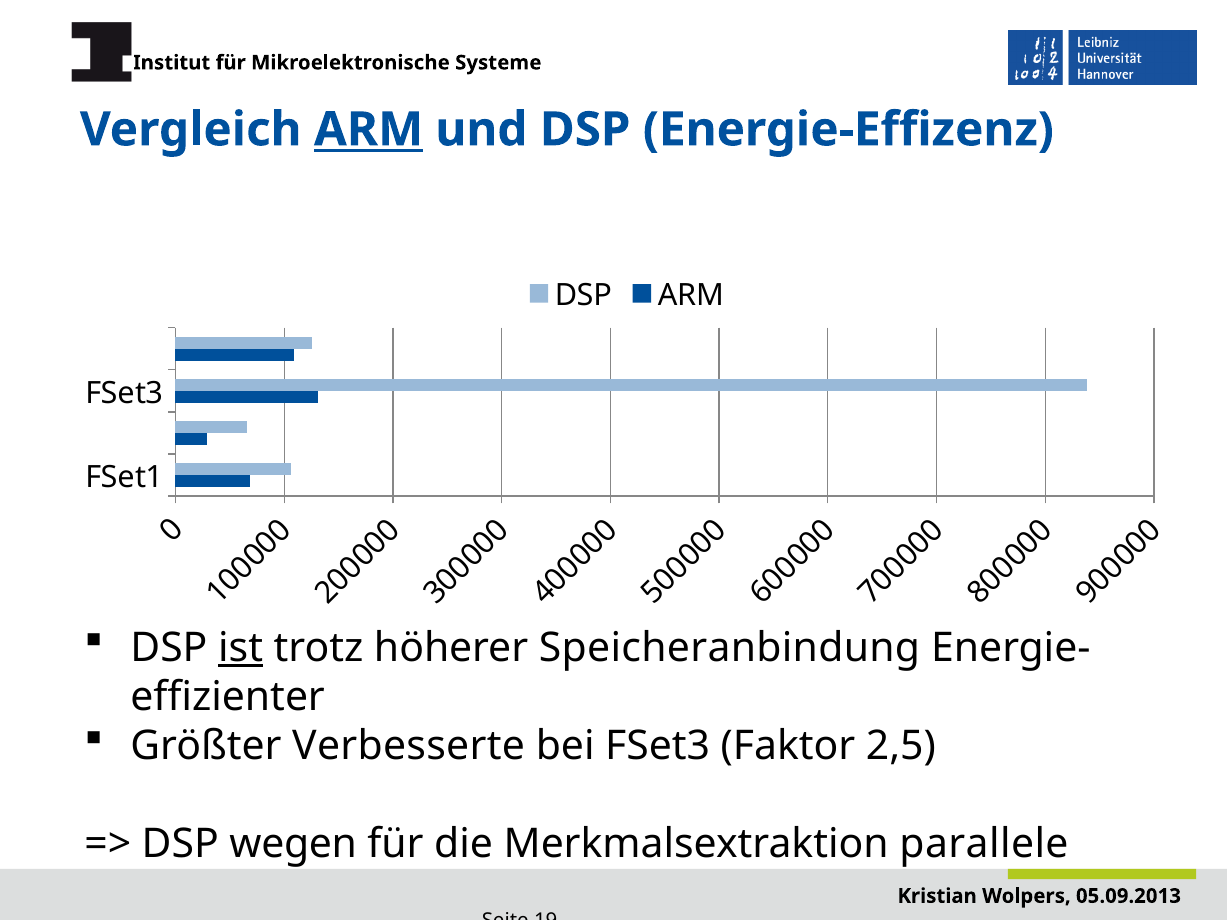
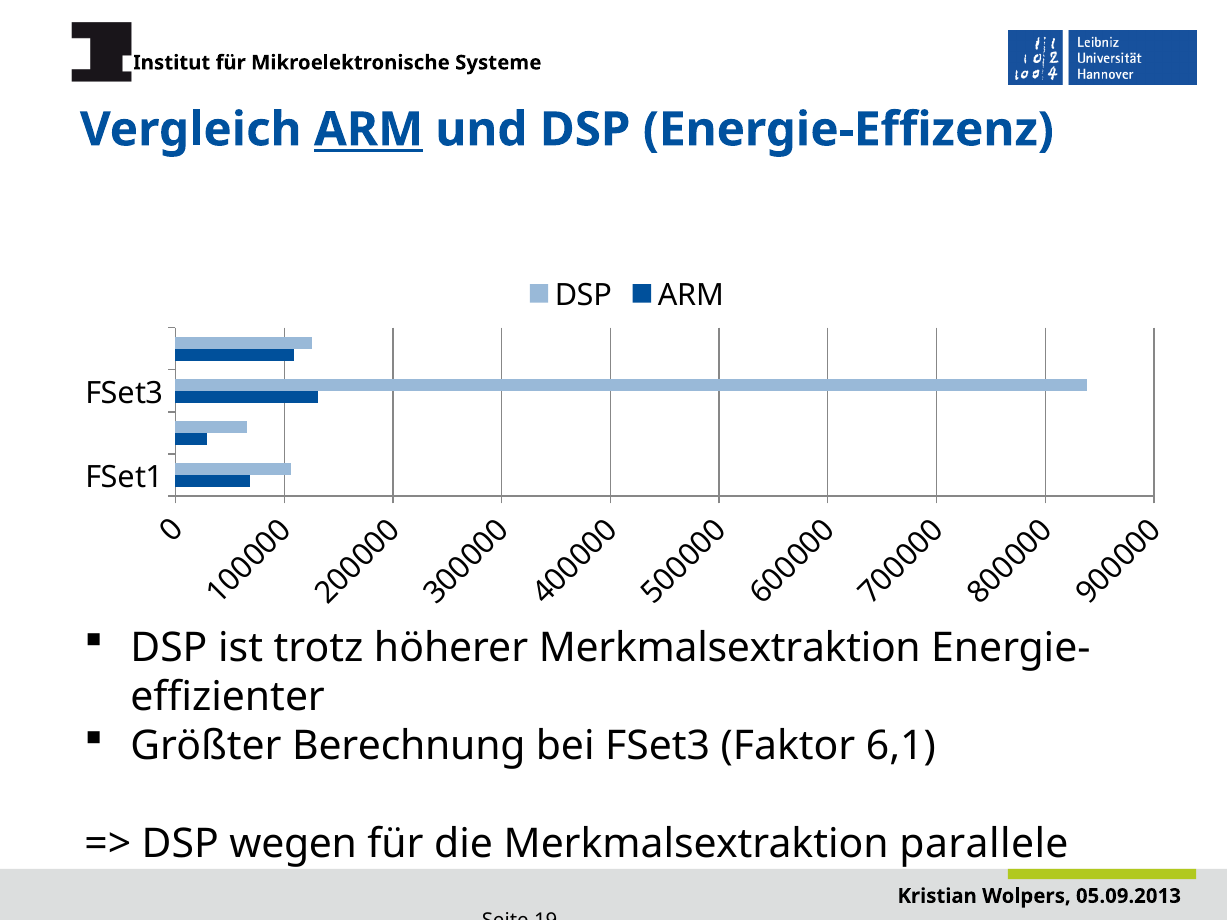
ist underline: present -> none (241, 648)
höherer Speicheranbindung: Speicheranbindung -> Merkmalsextraktion (730, 648)
Verbesserte: Verbesserte -> Berechnung (409, 746)
2,5: 2,5 -> 6,1 (901, 746)
